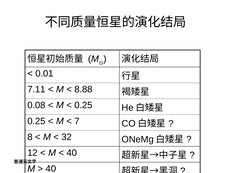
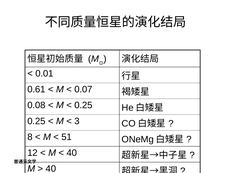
7.11: 7.11 -> 0.61 (36, 90)
8.88: 8.88 -> 0.07 (83, 90)
7: 7 -> 3 (77, 121)
32: 32 -> 51 (67, 137)
